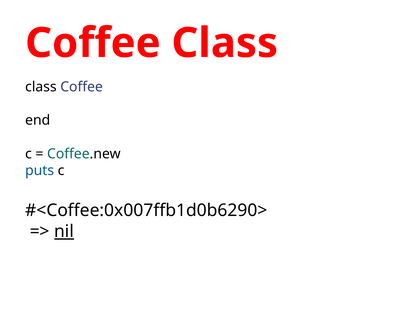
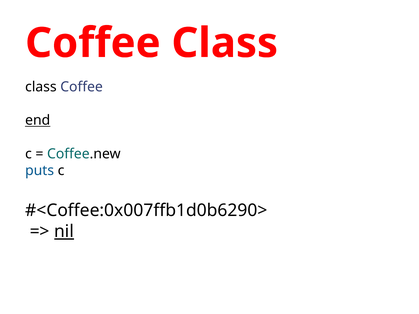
end underline: none -> present (38, 120)
